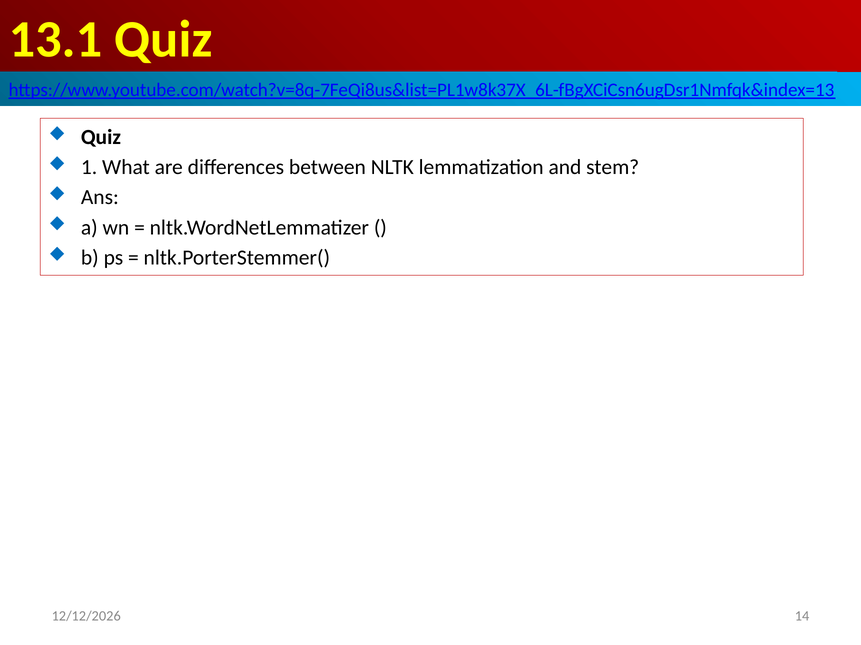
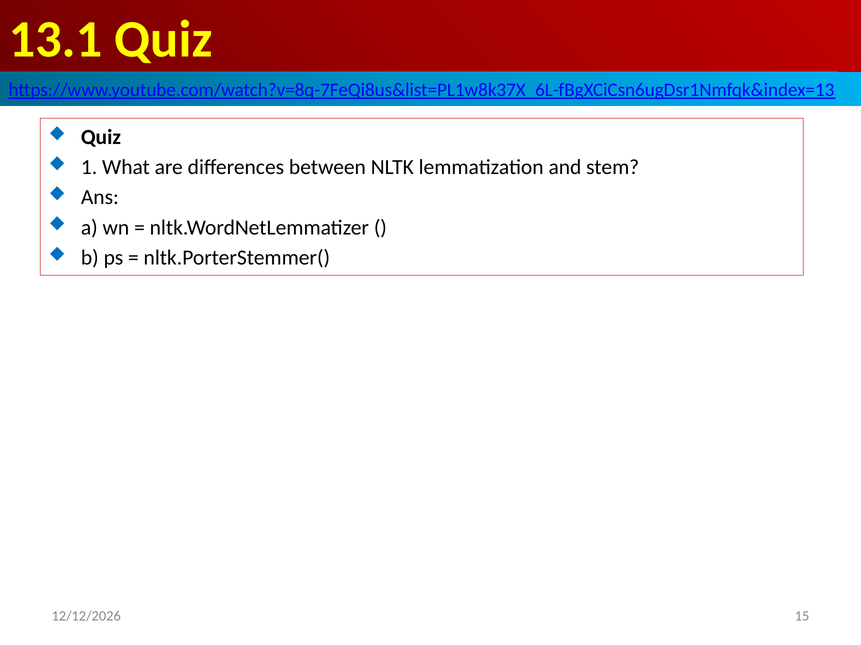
14: 14 -> 15 (802, 617)
